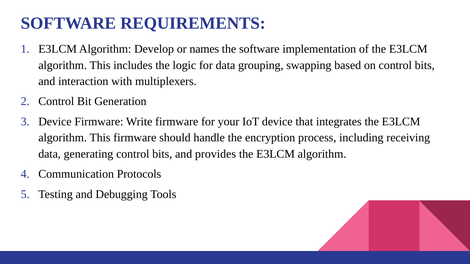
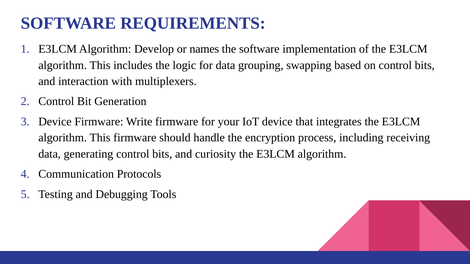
provides: provides -> curiosity (216, 154)
